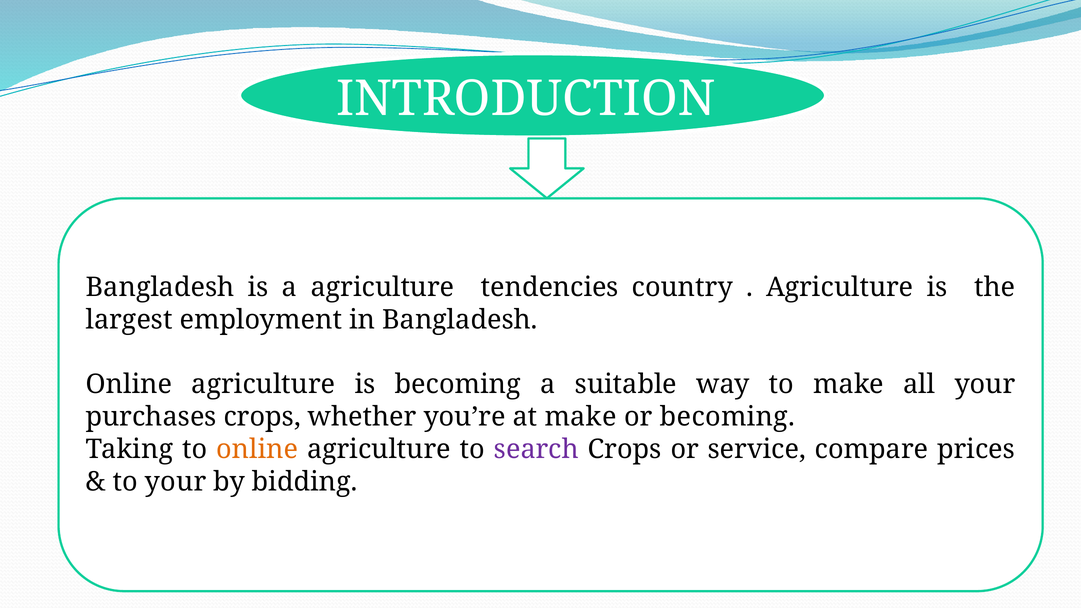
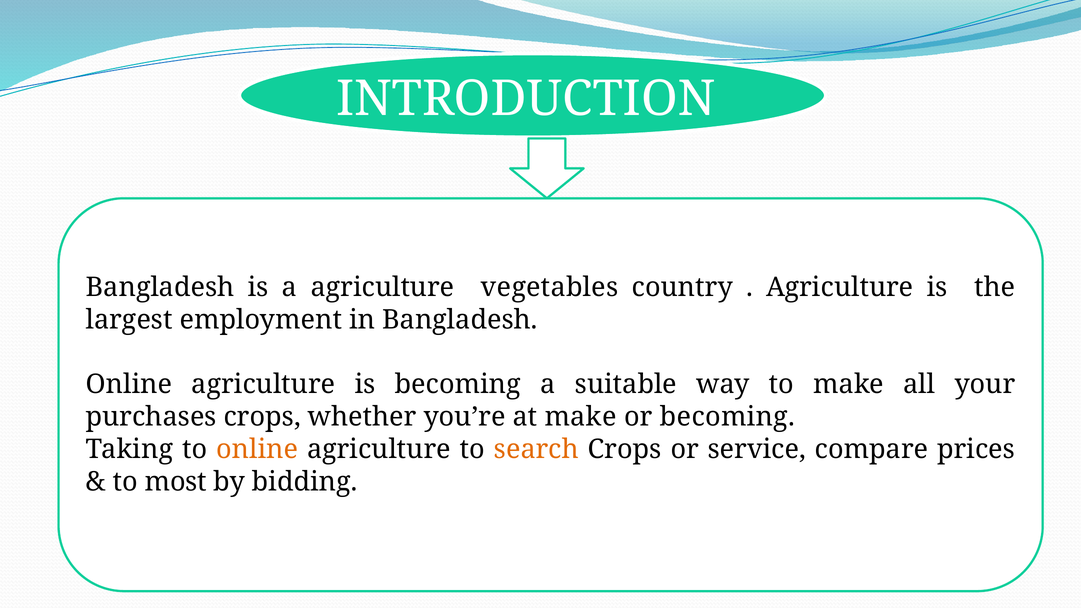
tendencies: tendencies -> vegetables (550, 287)
search colour: purple -> orange (536, 449)
to your: your -> most (176, 482)
